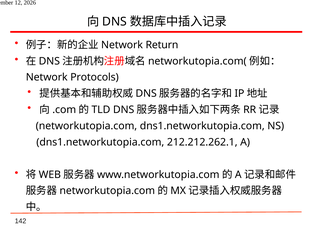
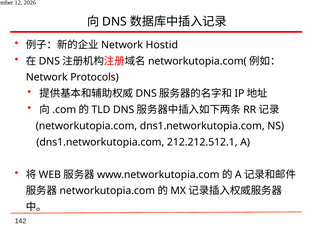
Return: Return -> Hostid (162, 45)
212.212.262.1: 212.212.262.1 -> 212.212.512.1 (202, 142)
